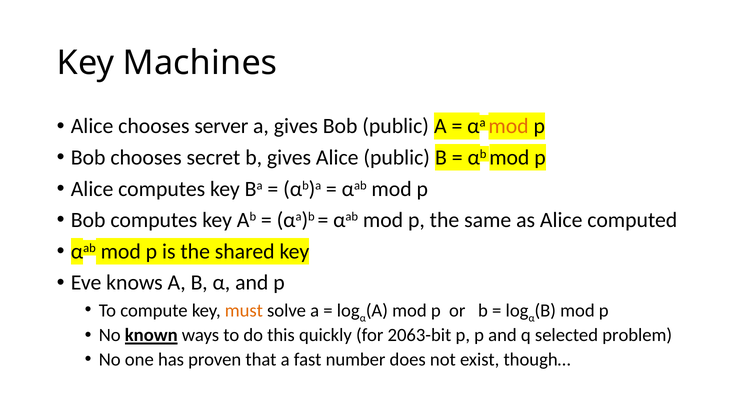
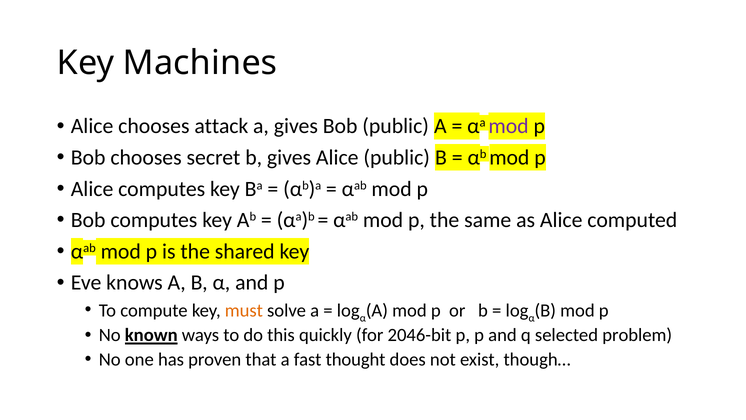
server: server -> attack (221, 126)
mod colour: orange -> purple (509, 126)
2063-bit: 2063-bit -> 2046-bit (419, 335)
number: number -> thought (356, 359)
